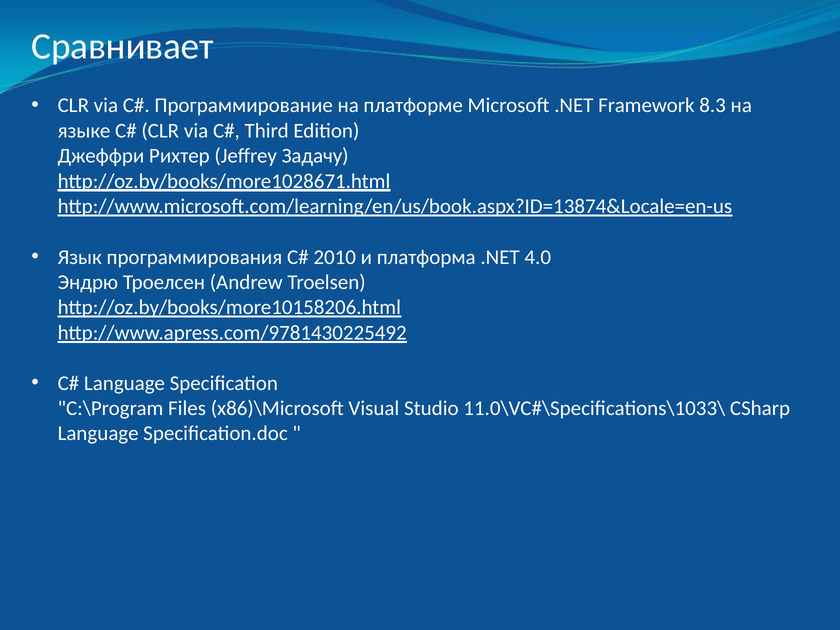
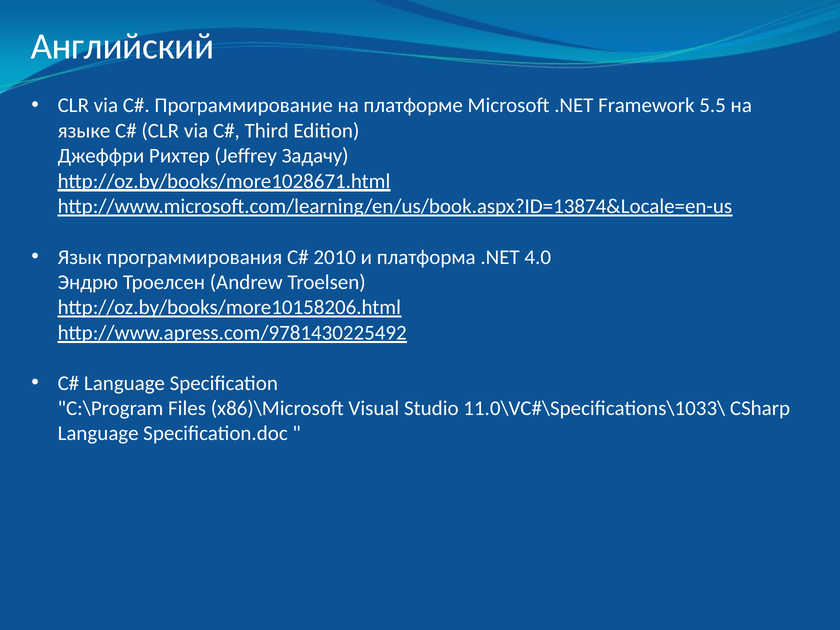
Сравнивает: Сравнивает -> Английский (123, 46)
8.3: 8.3 -> 5.5 (713, 106)
